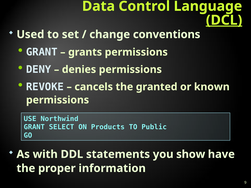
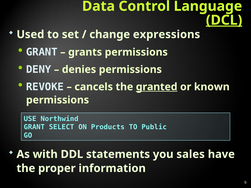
conventions: conventions -> expressions (167, 34)
granted underline: none -> present (157, 87)
show: show -> sales (191, 154)
